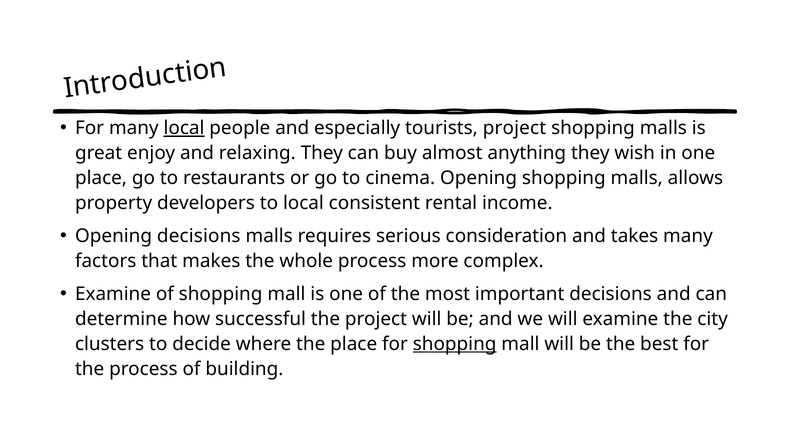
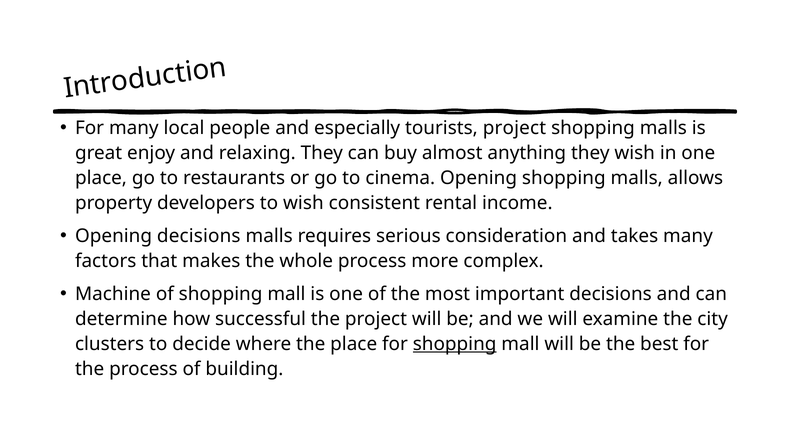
local underline: present -> none (184, 128)
to local: local -> wish (303, 203)
Examine: Examine -> Machine (113, 294)
